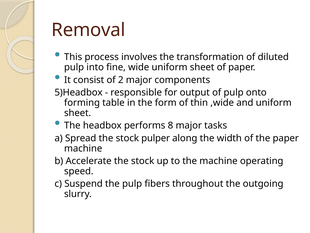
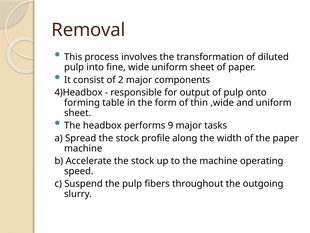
5)Headbox: 5)Headbox -> 4)Headbox (79, 92)
8: 8 -> 9 (171, 125)
pulper: pulper -> profile (156, 138)
